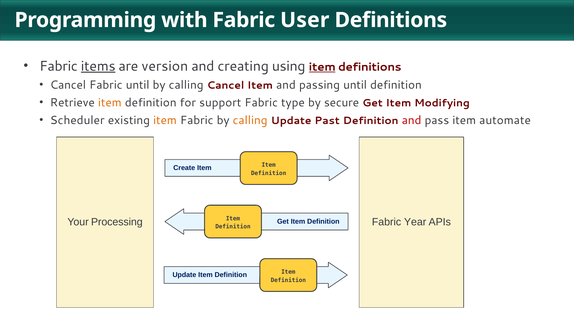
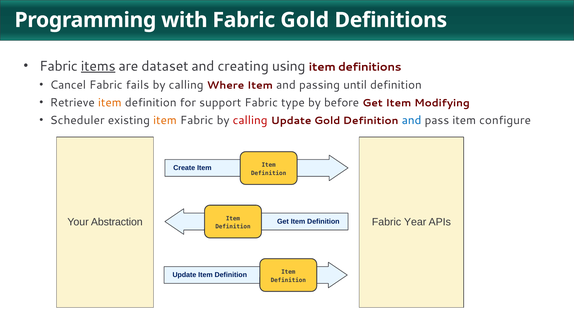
Fabric User: User -> Gold (305, 20)
version: version -> dataset (165, 66)
item underline: present -> none (322, 67)
Fabric until: until -> fails (138, 85)
calling Cancel: Cancel -> Where (226, 85)
secure: secure -> before (342, 103)
calling colour: orange -> red (250, 120)
Update Past: Past -> Gold (327, 121)
and colour: red -> blue (412, 120)
automate: automate -> configure (505, 120)
Processing: Processing -> Abstraction (117, 222)
